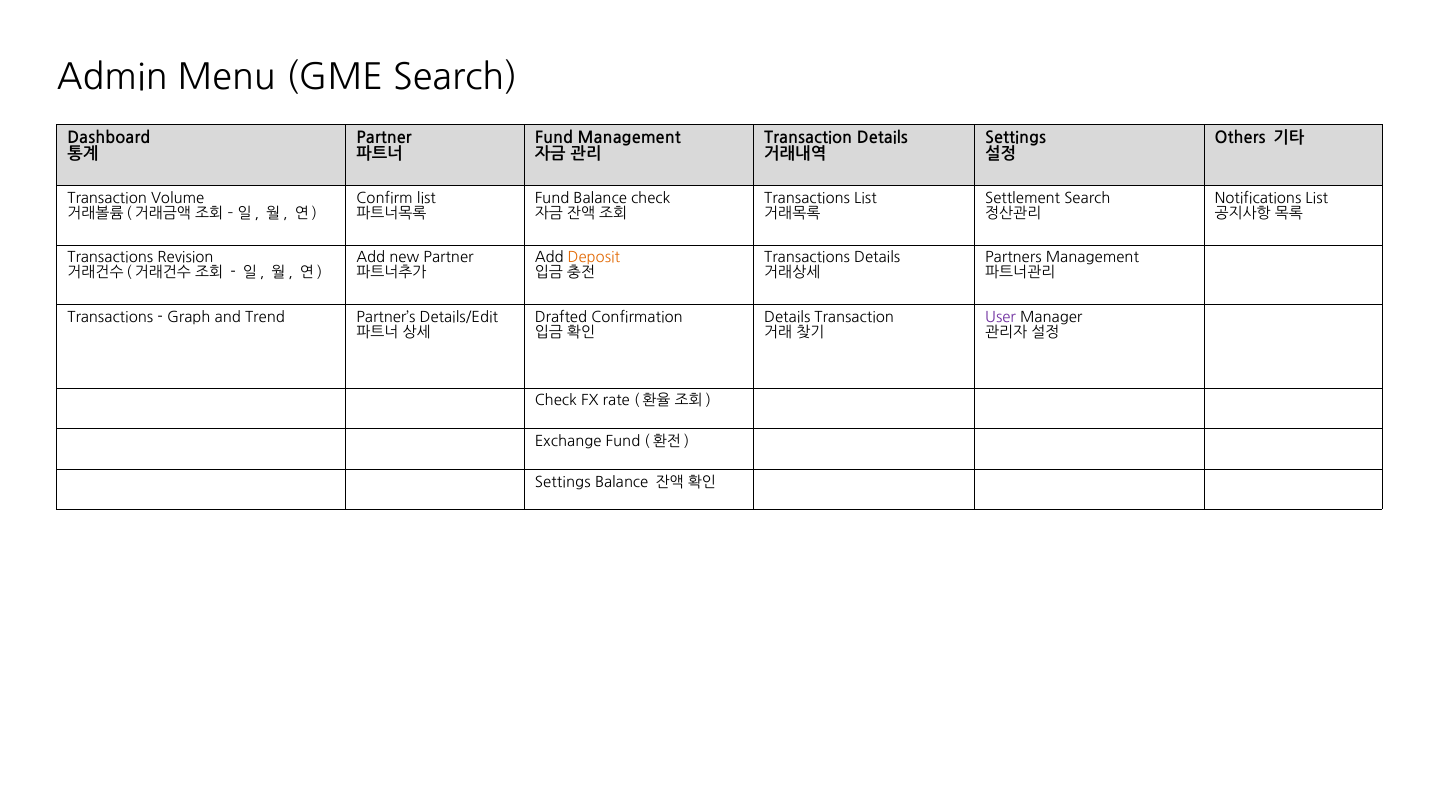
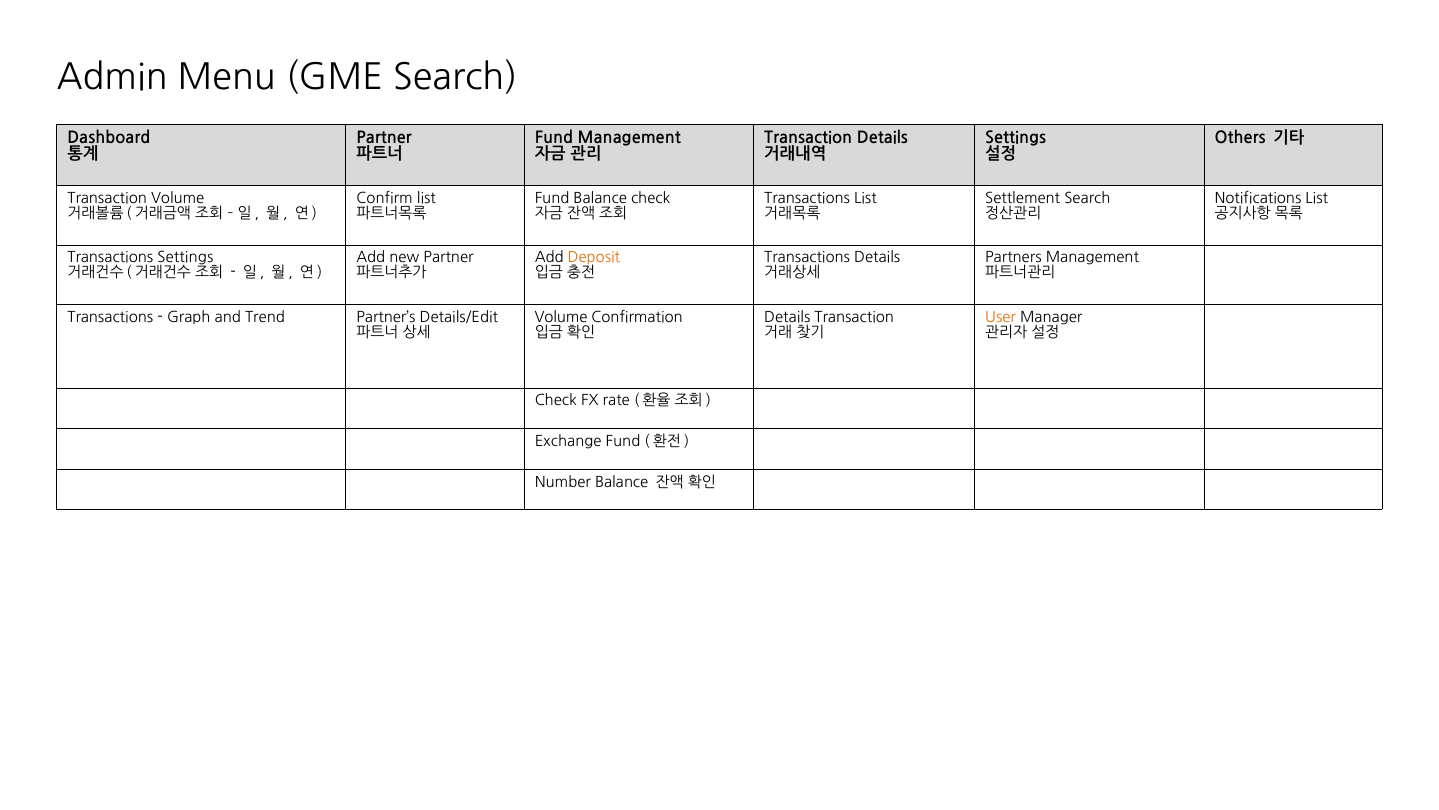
Transactions Revision: Revision -> Settings (185, 258)
Drafted: Drafted -> Volume (561, 317)
User colour: purple -> orange (1001, 317)
Settings: Settings -> Number (563, 482)
